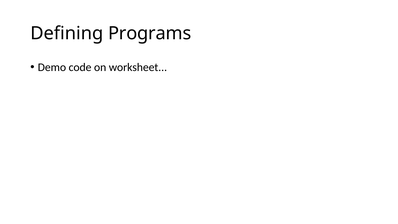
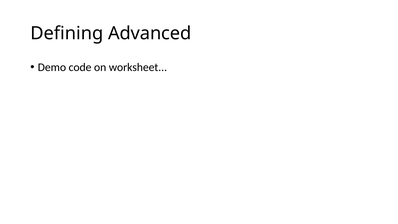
Programs: Programs -> Advanced (150, 33)
